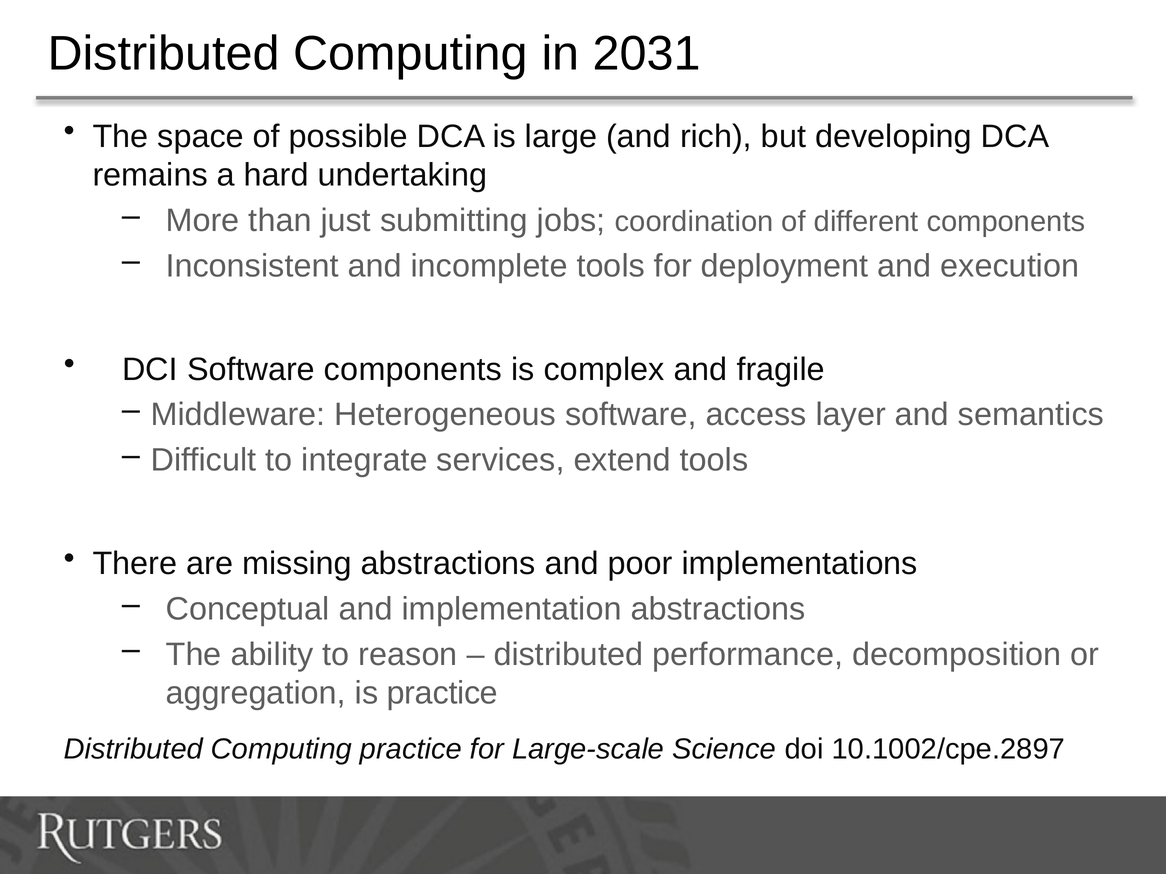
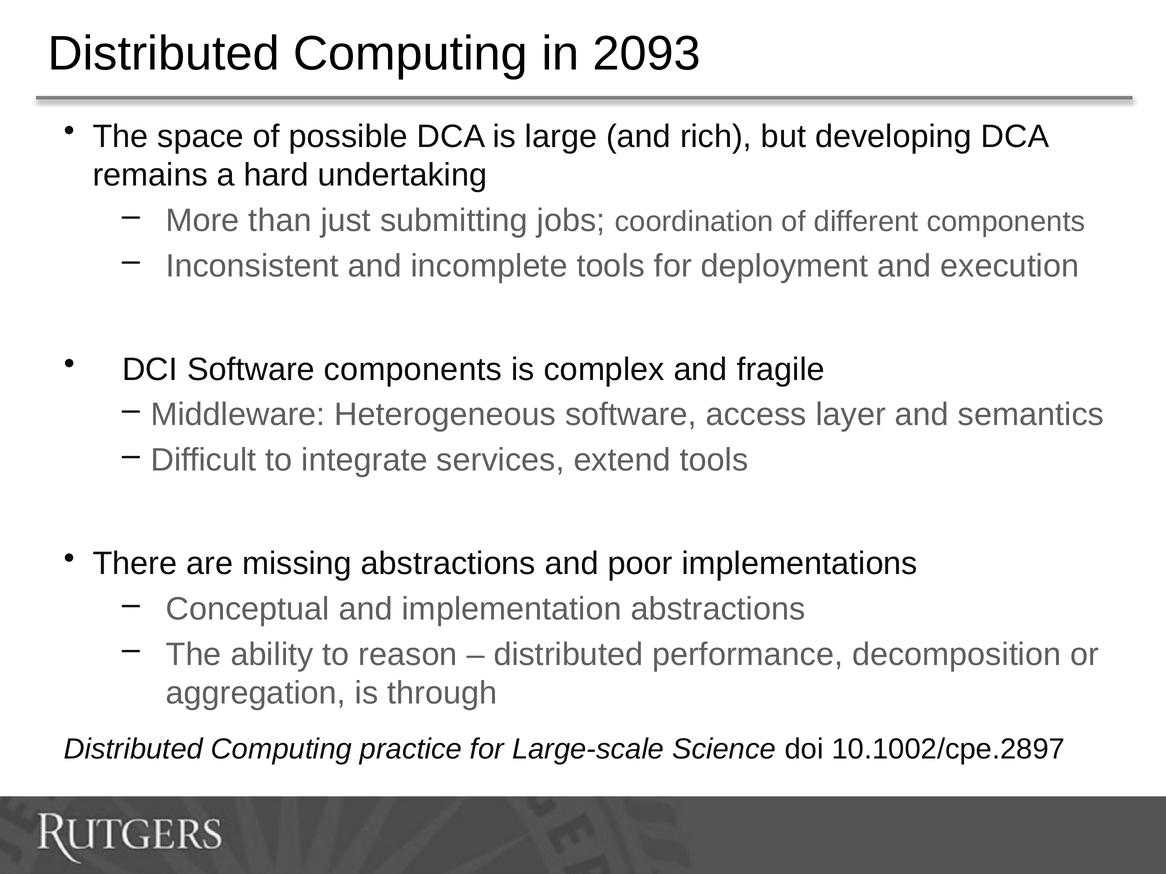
2031: 2031 -> 2093 (647, 54)
is practice: practice -> through (442, 694)
